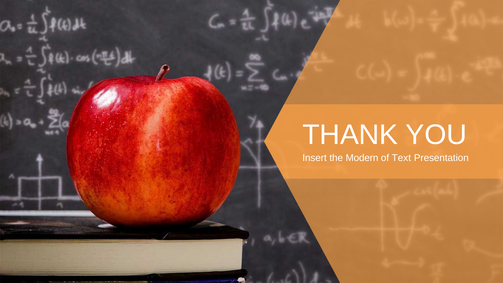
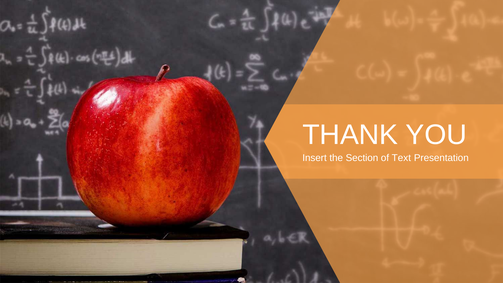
Modern: Modern -> Section (362, 158)
